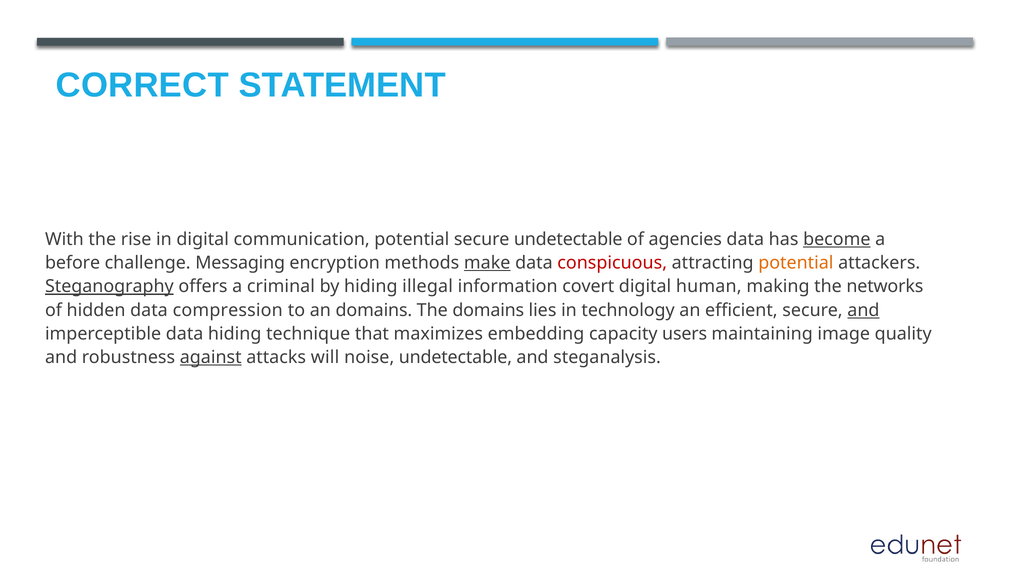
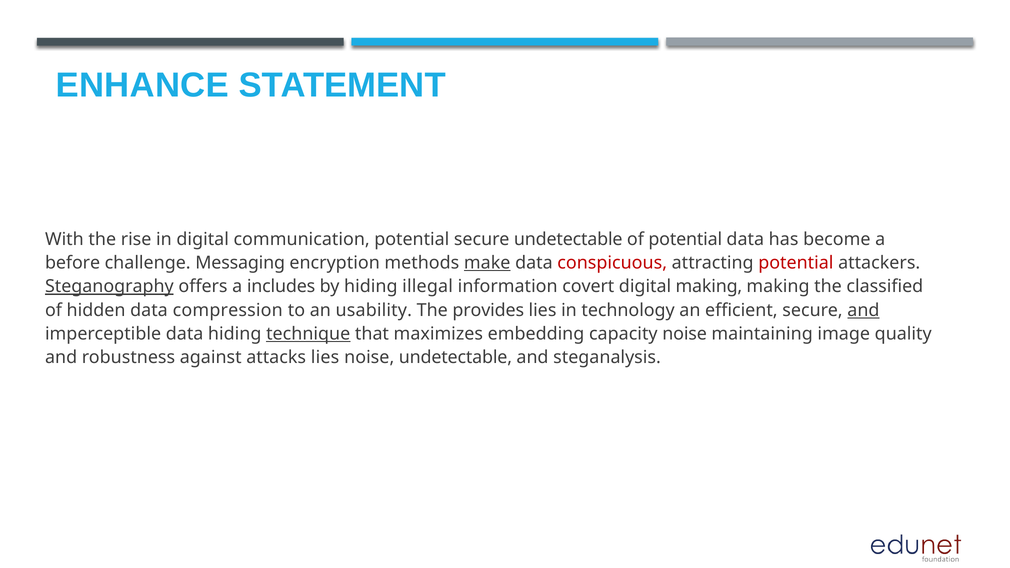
CORRECT: CORRECT -> ENHANCE (142, 85)
of agencies: agencies -> potential (685, 239)
become underline: present -> none (837, 239)
potential colour: orange -> red (796, 263)
criminal: criminal -> includes (281, 287)
digital human: human -> making (709, 287)
networks: networks -> classified (885, 287)
an domains: domains -> usability (374, 310)
The domains: domains -> provides (488, 310)
technique underline: none -> present (308, 334)
capacity users: users -> noise (685, 334)
against underline: present -> none (211, 357)
attacks will: will -> lies (325, 357)
